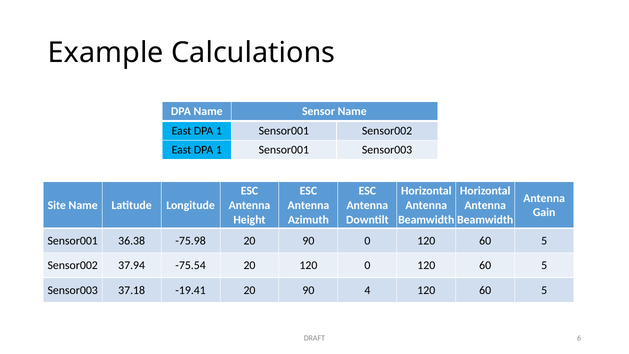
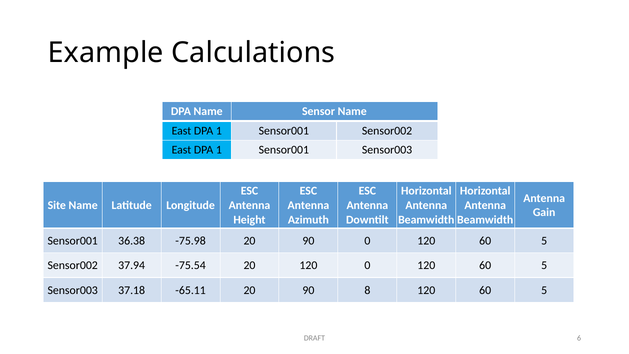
-19.41: -19.41 -> -65.11 (191, 290)
4: 4 -> 8 (367, 290)
